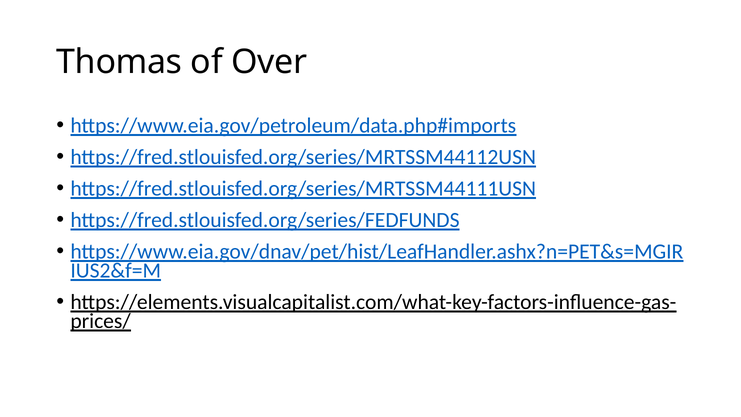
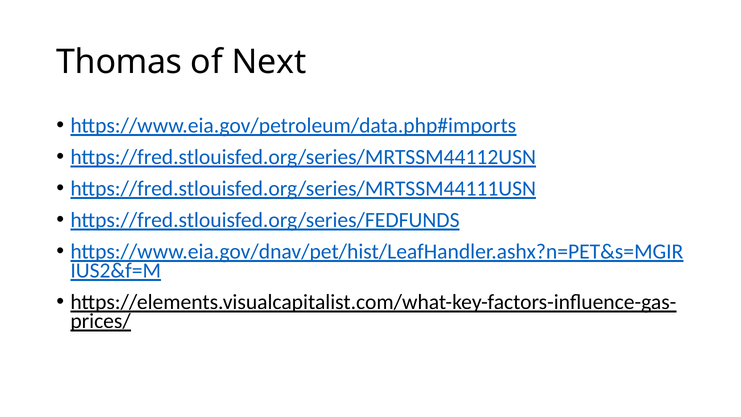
Over: Over -> Next (269, 62)
